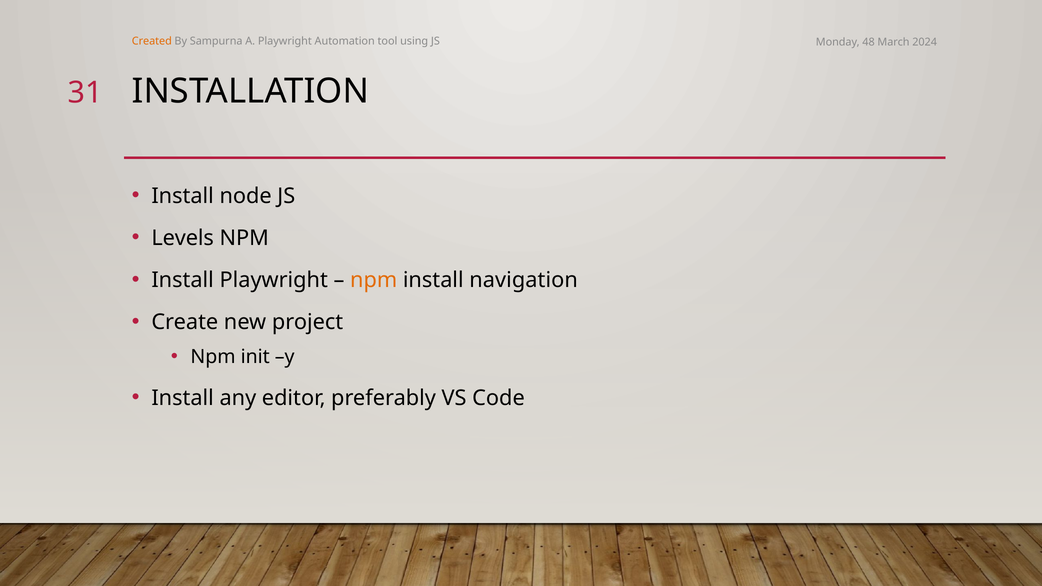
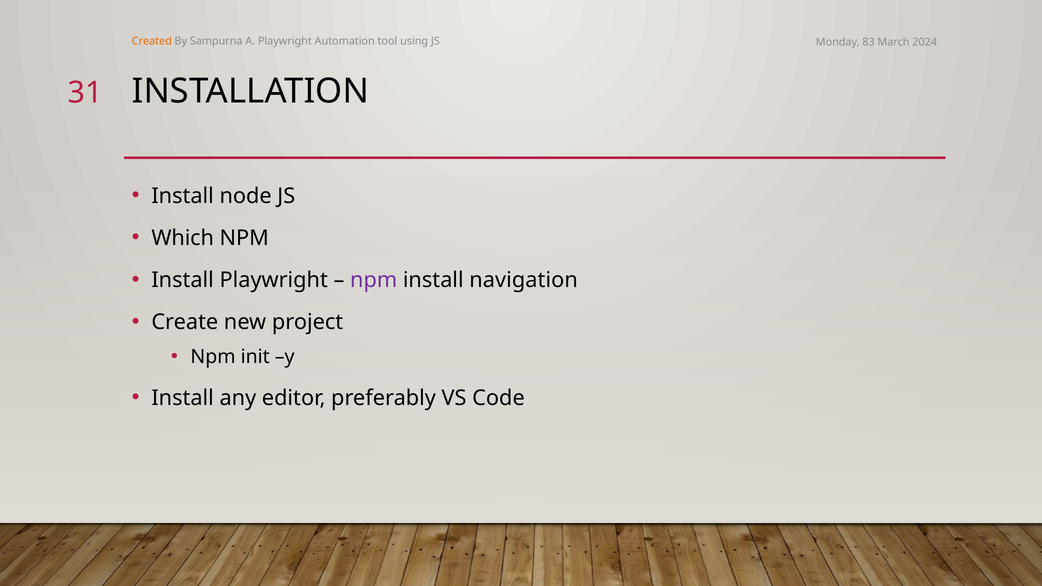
48: 48 -> 83 (869, 42)
Levels: Levels -> Which (183, 238)
npm colour: orange -> purple (374, 280)
